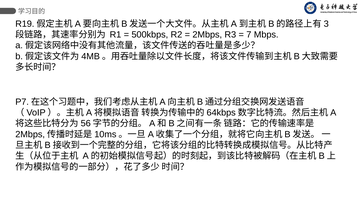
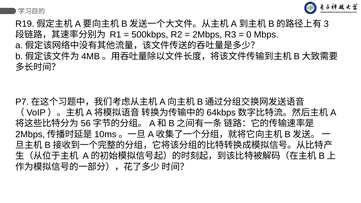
7: 7 -> 0 (249, 35)
